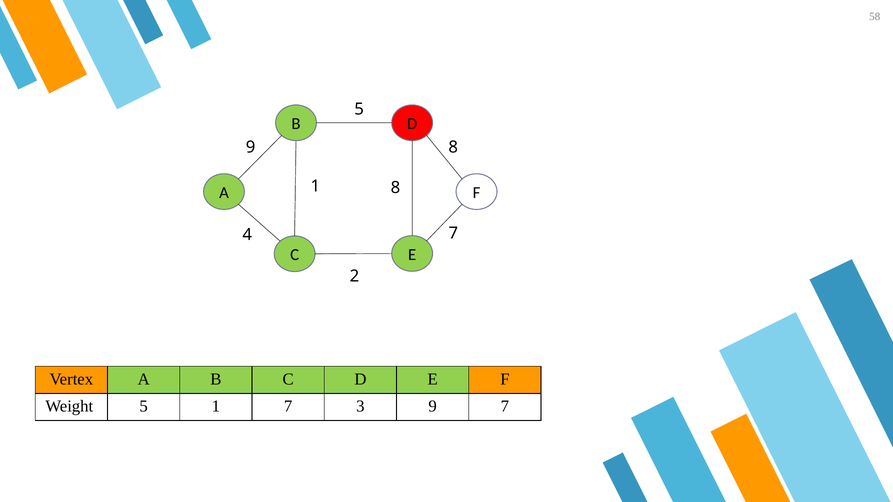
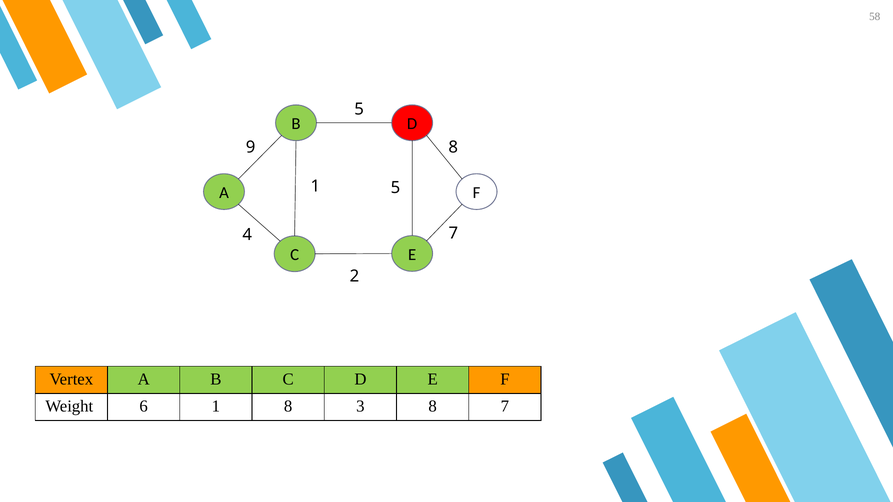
8: 8 -> 5 (395, 188)
Weight 5: 5 -> 6 (144, 406)
1 7: 7 -> 8 (288, 406)
3 9: 9 -> 8 (433, 406)
